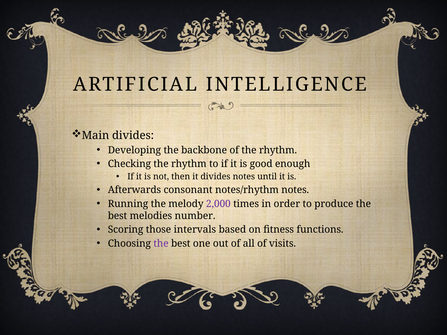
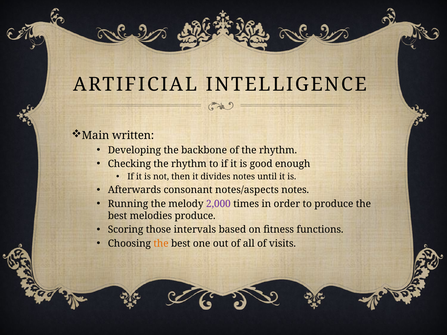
Main divides: divides -> written (133, 136)
notes/rhythm: notes/rhythm -> notes/aspects (247, 190)
melodies number: number -> produce (195, 216)
the colour: purple -> orange (161, 244)
